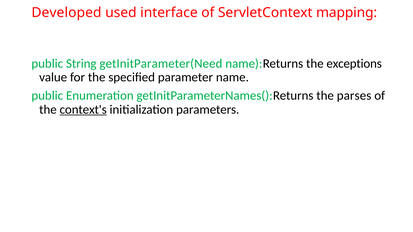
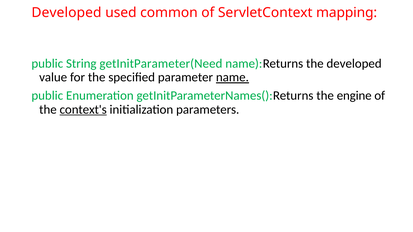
interface: interface -> common (169, 13)
the exceptions: exceptions -> developed (354, 64)
name underline: none -> present (232, 77)
parses: parses -> engine (354, 96)
